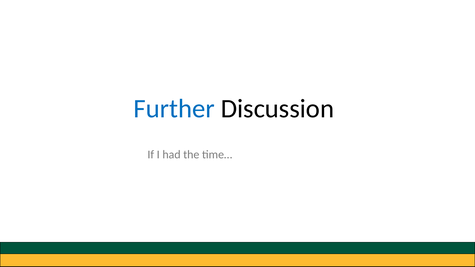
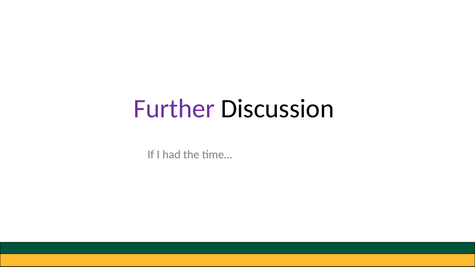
Further colour: blue -> purple (174, 109)
